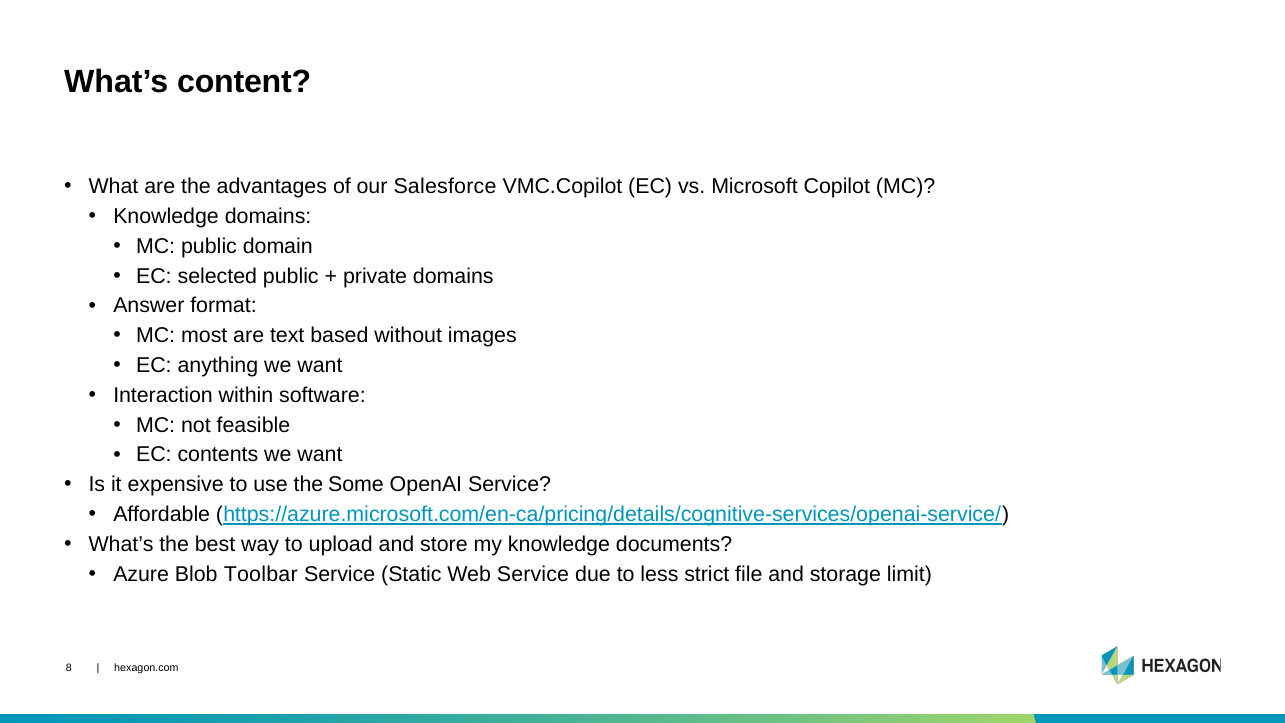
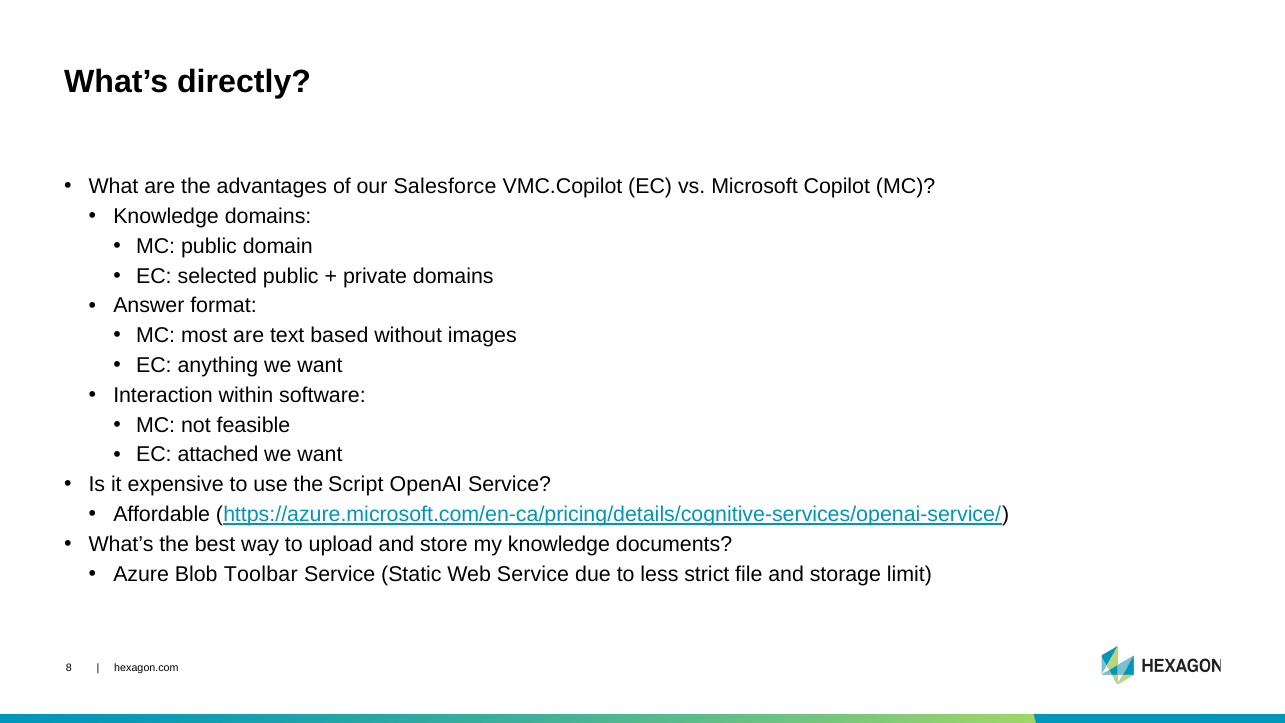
content: content -> directly (244, 81)
contents: contents -> attached (218, 455)
Some: Some -> Script (356, 485)
